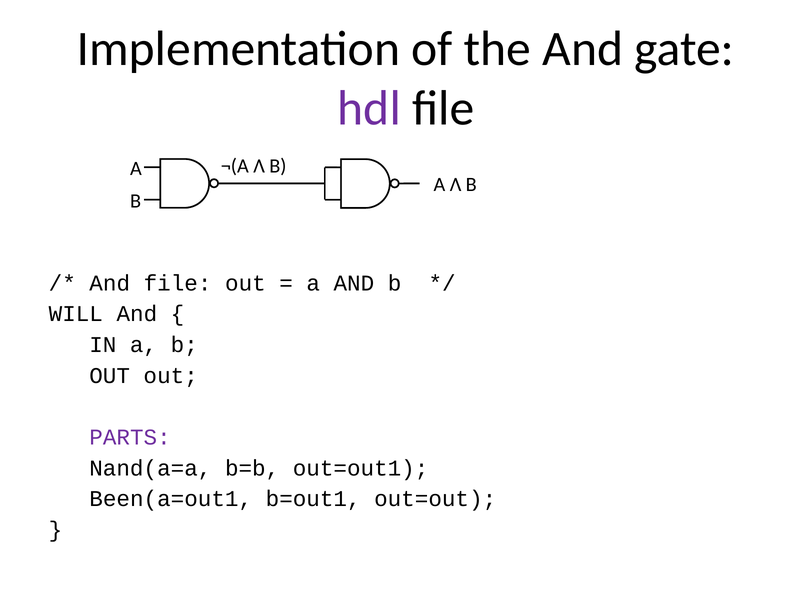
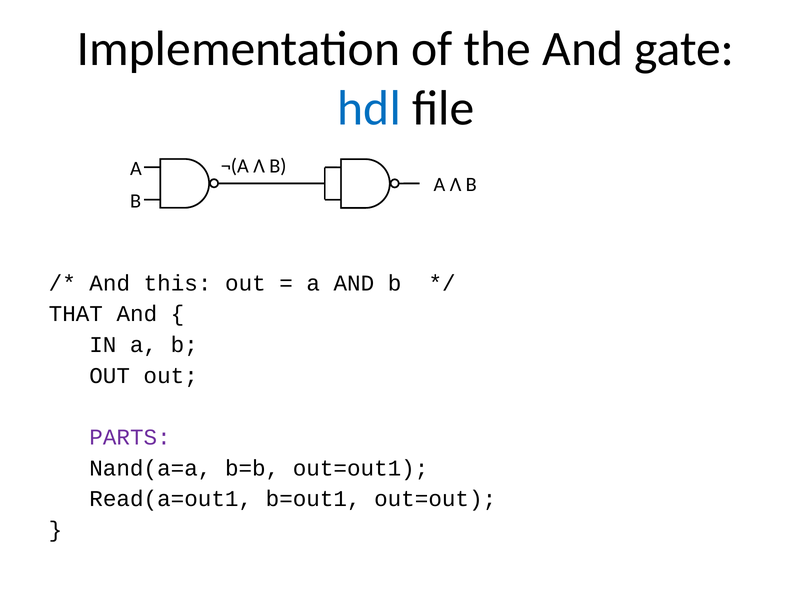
hdl colour: purple -> blue (369, 108)
And file: file -> this (178, 283)
WILL: WILL -> THAT (76, 314)
Been(a=out1: Been(a=out1 -> Read(a=out1 (171, 499)
